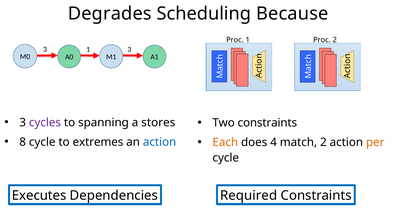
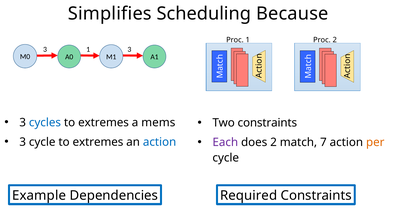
Degrades: Degrades -> Simplifies (110, 14)
cycles colour: purple -> blue (45, 122)
spanning: spanning -> extremes (103, 122)
stores: stores -> mems (158, 122)
8: 8 -> 3 (23, 142)
Each colour: orange -> purple (225, 142)
does 4: 4 -> 2 (274, 142)
match 2: 2 -> 7 (323, 142)
Executes: Executes -> Example (39, 195)
